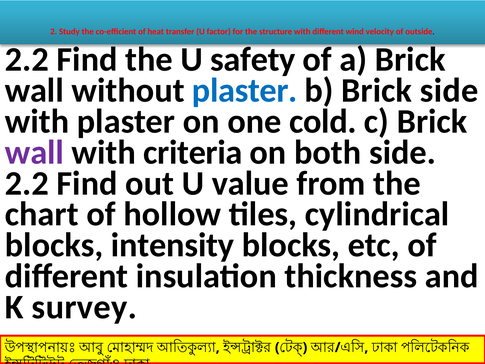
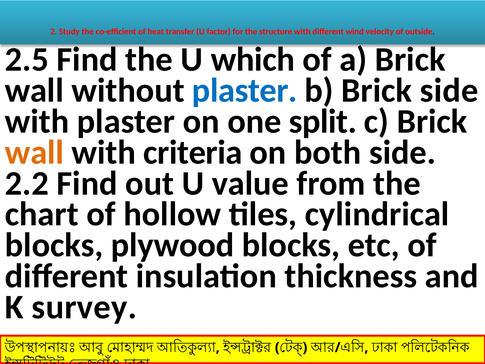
2.2: 2.2 -> 2.5 (27, 60)
safety: safety -> which (253, 60)
cold: cold -> split (323, 121)
wall colour: purple -> orange (34, 152)
intensity: intensity -> plywood (173, 245)
